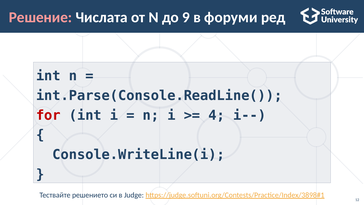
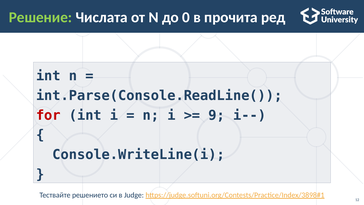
Решение colour: pink -> light green (41, 17)
9: 9 -> 0 (186, 17)
форуми: форуми -> прочита (231, 17)
4: 4 -> 9 (217, 115)
